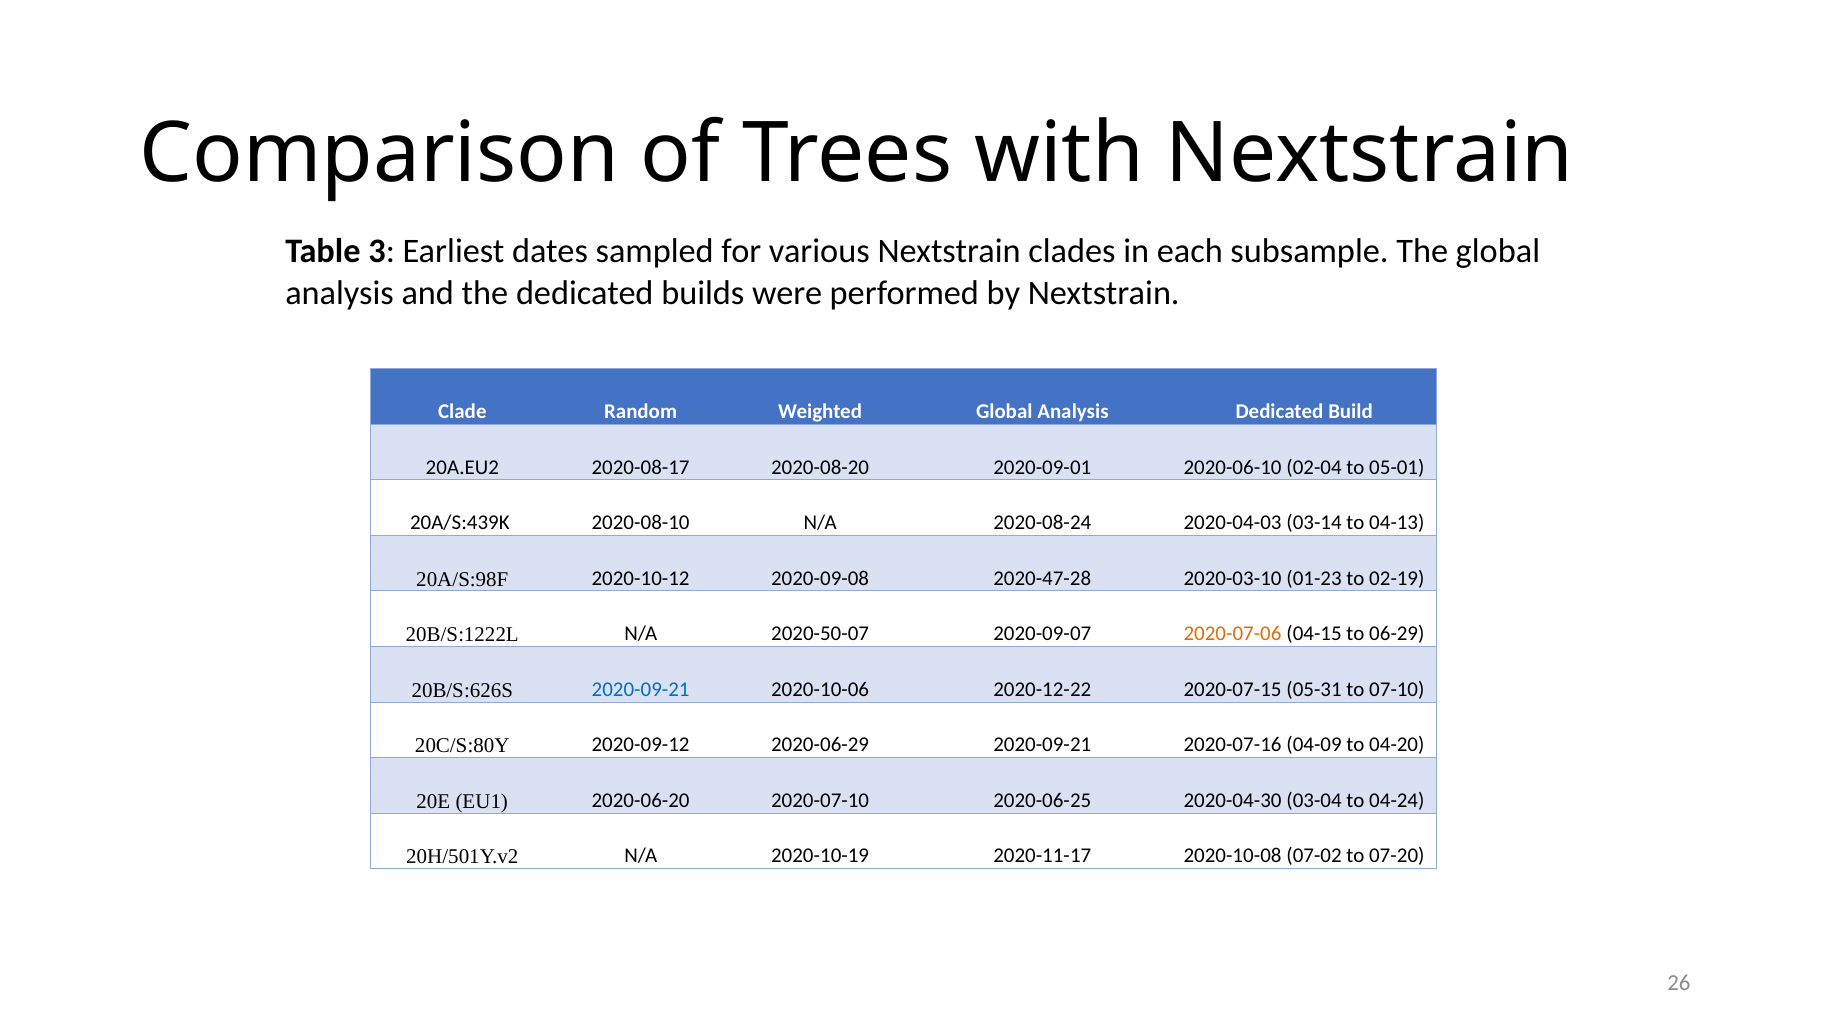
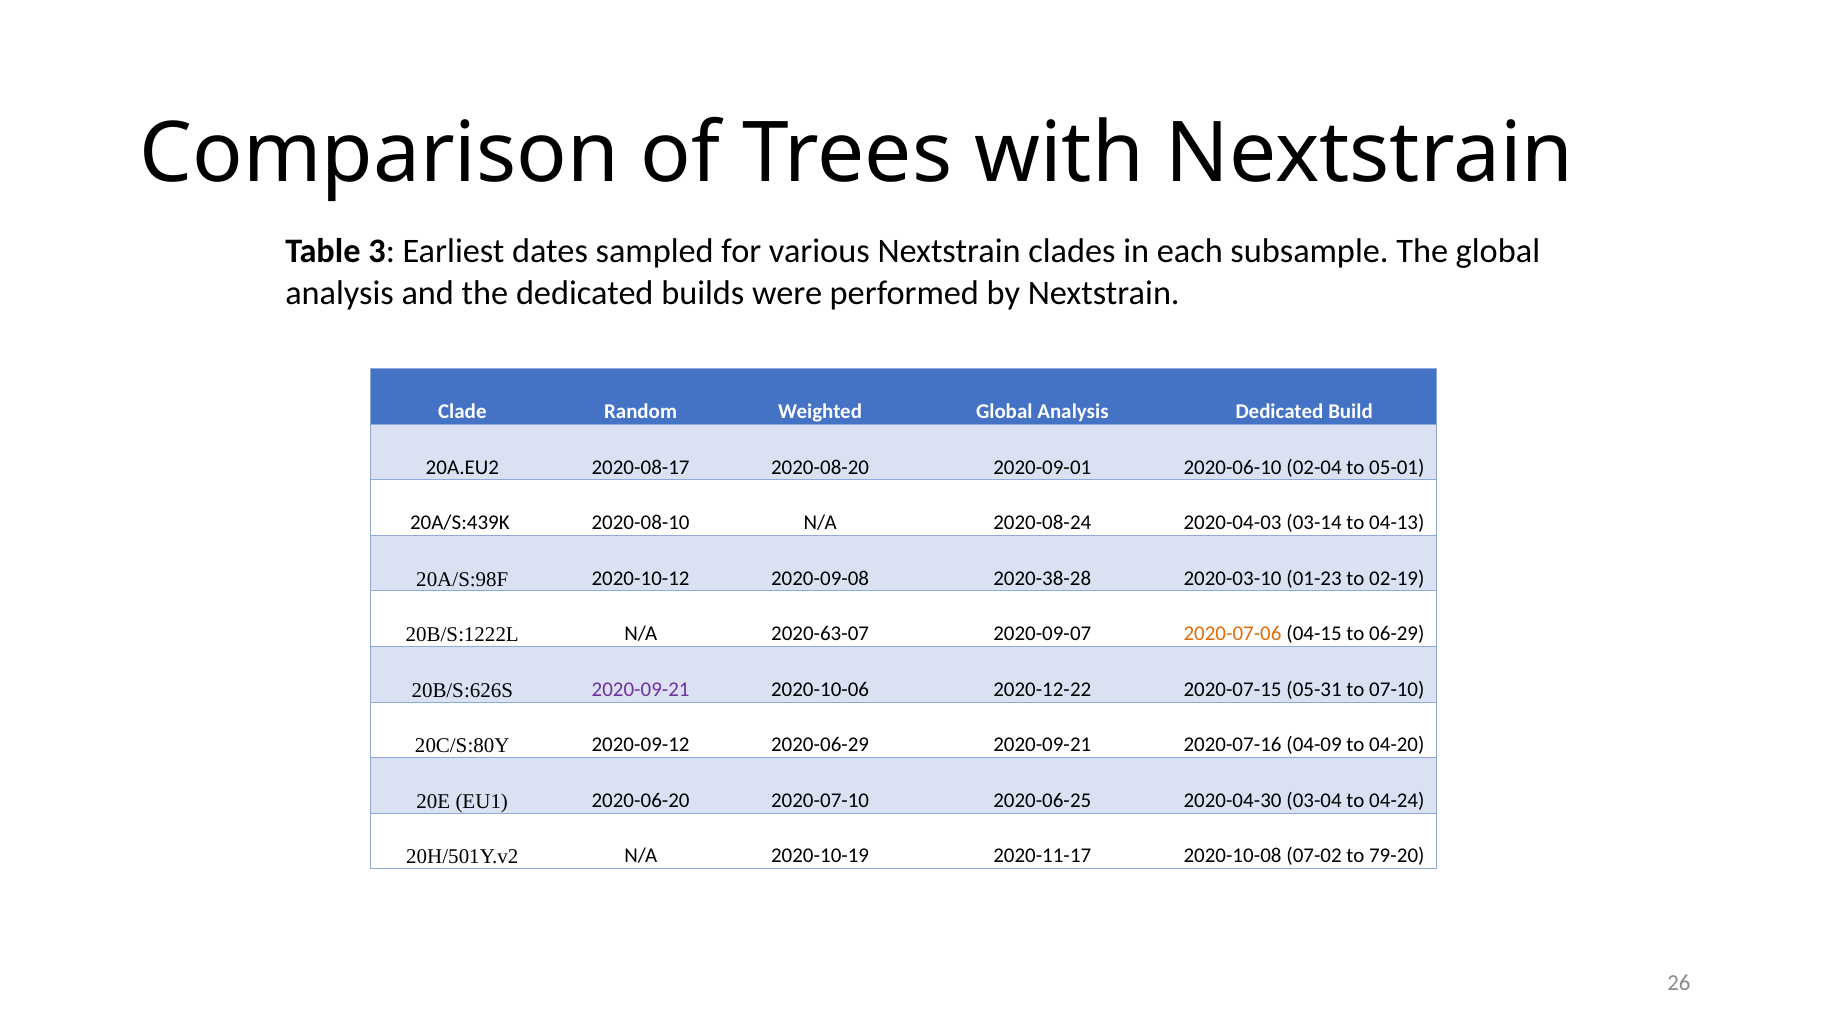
2020-47-28: 2020-47-28 -> 2020-38-28 (1042, 578)
2020-50-07: 2020-50-07 -> 2020-63-07 (820, 633)
2020-09-21 colour: blue -> purple (641, 689)
07-20: 07-20 -> 79-20 (1397, 855)
